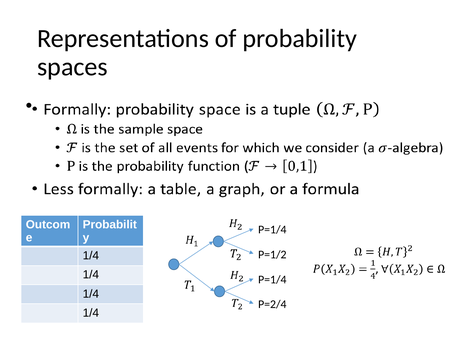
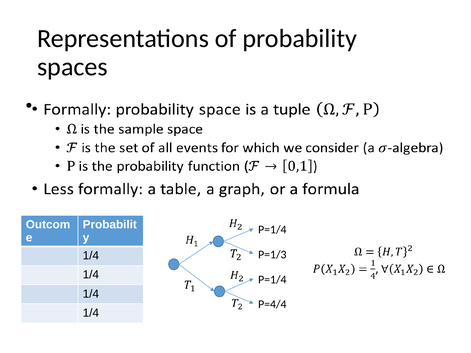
P=1/2: P=1/2 -> P=1/3 (272, 255)
P=2/4: P=2/4 -> P=4/4 (272, 305)
